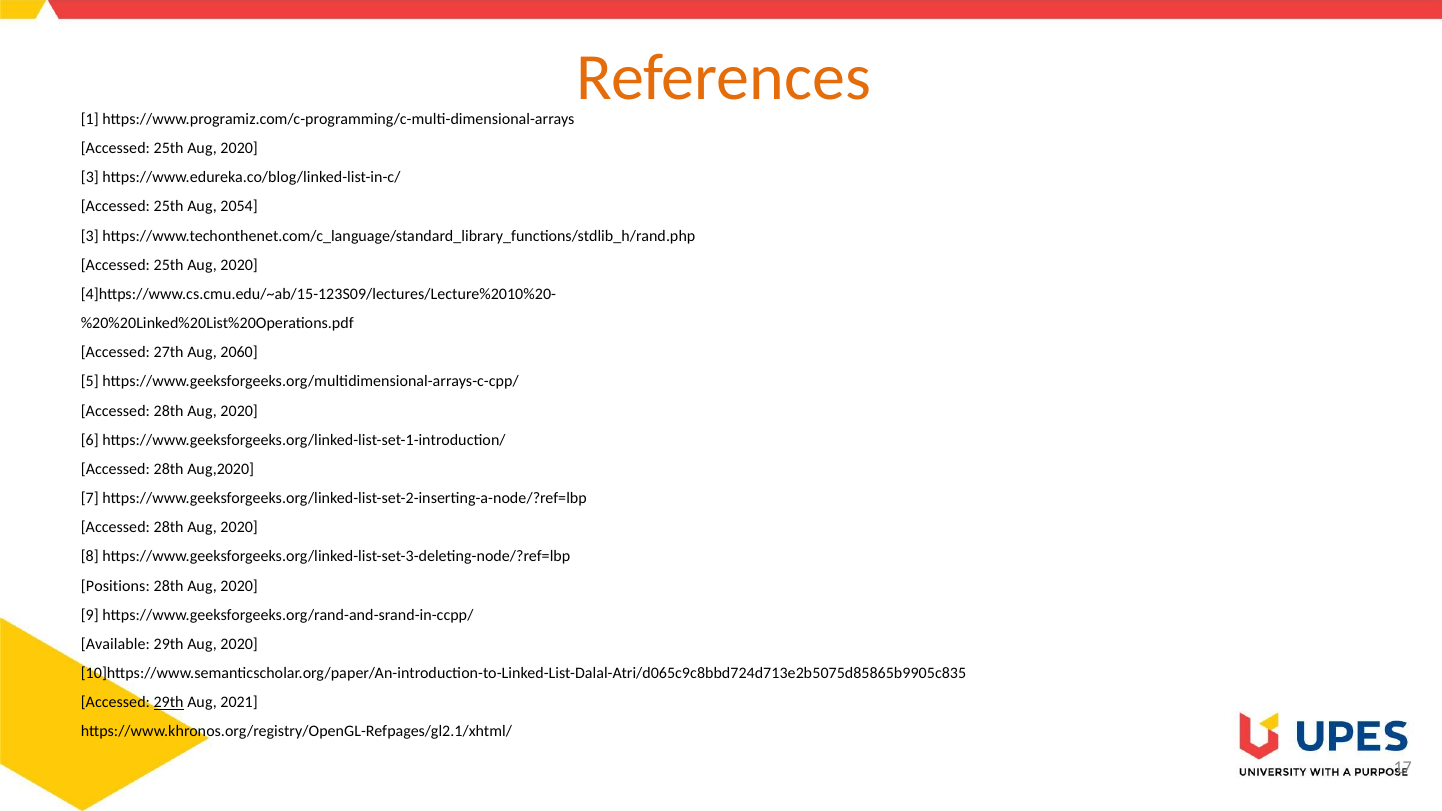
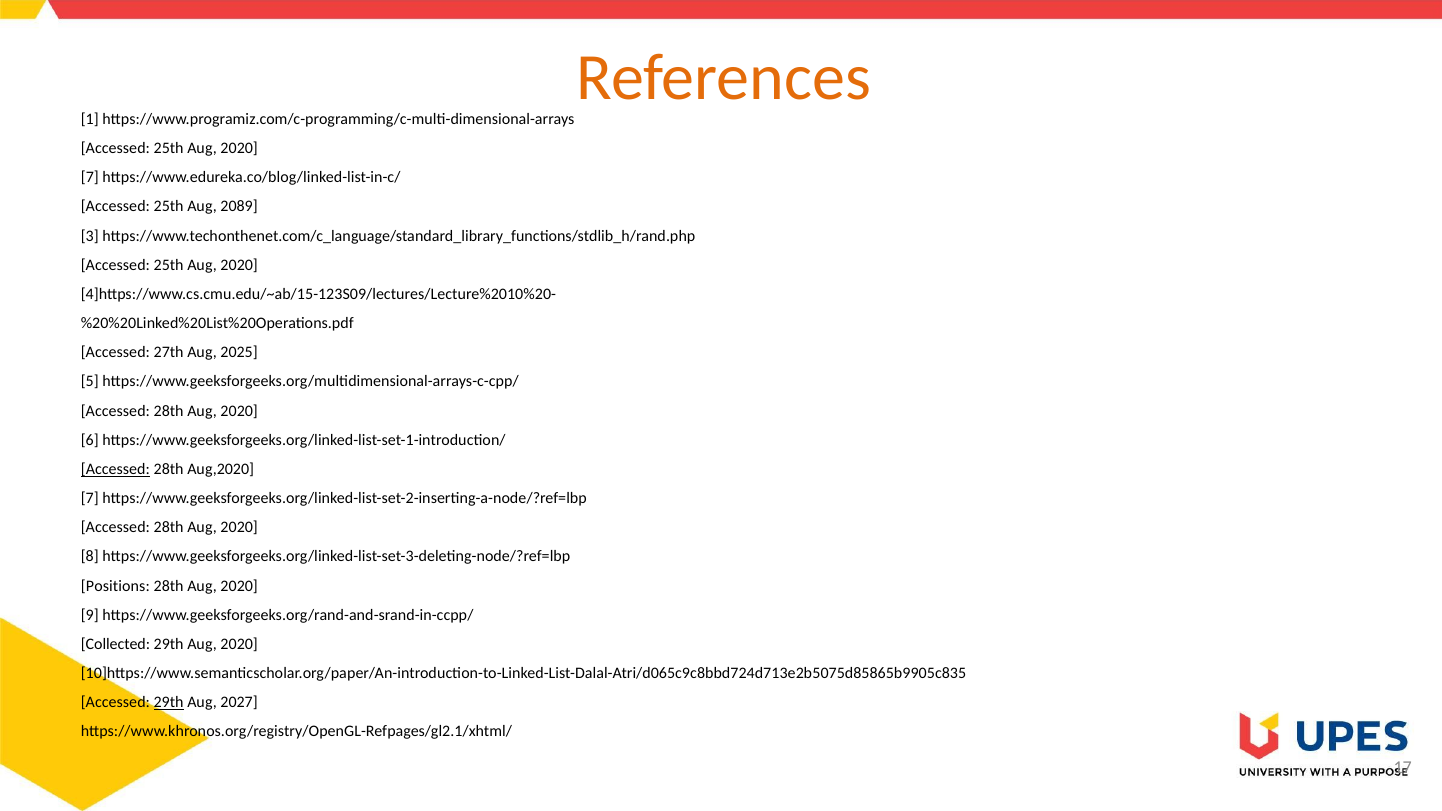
3: 3 -> 7 (90, 177)
2054: 2054 -> 2089 (239, 207)
2060: 2060 -> 2025 (239, 352)
Accessed underline: none -> present (115, 469)
Available: Available -> Collected (115, 644)
2021: 2021 -> 2027 (239, 703)
